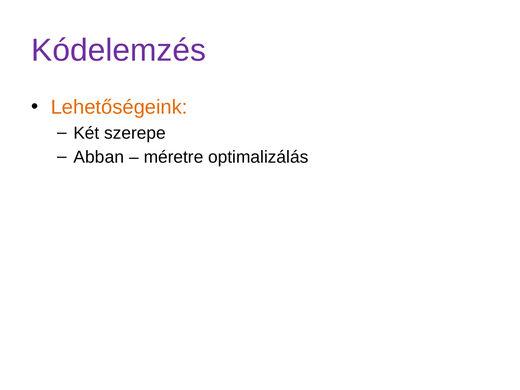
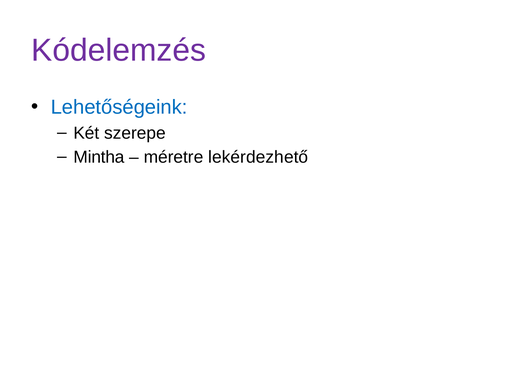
Lehetőségeink colour: orange -> blue (119, 107)
Abban: Abban -> Mintha (99, 157)
optimalizálás: optimalizálás -> lekérdezhető (258, 157)
